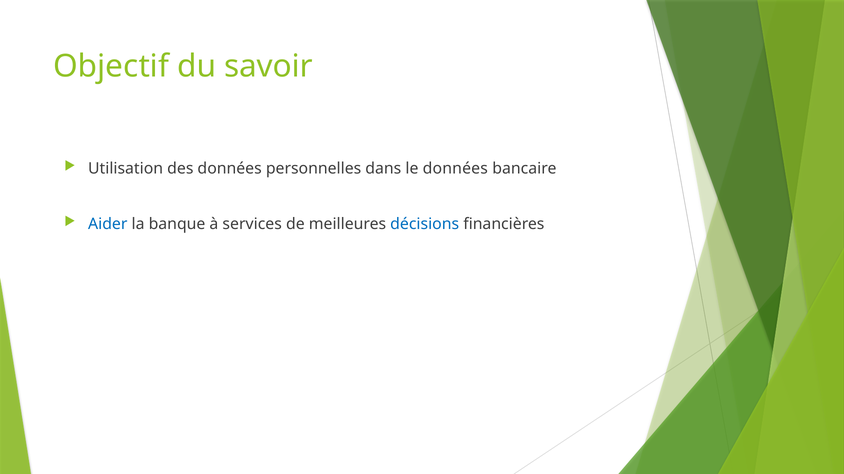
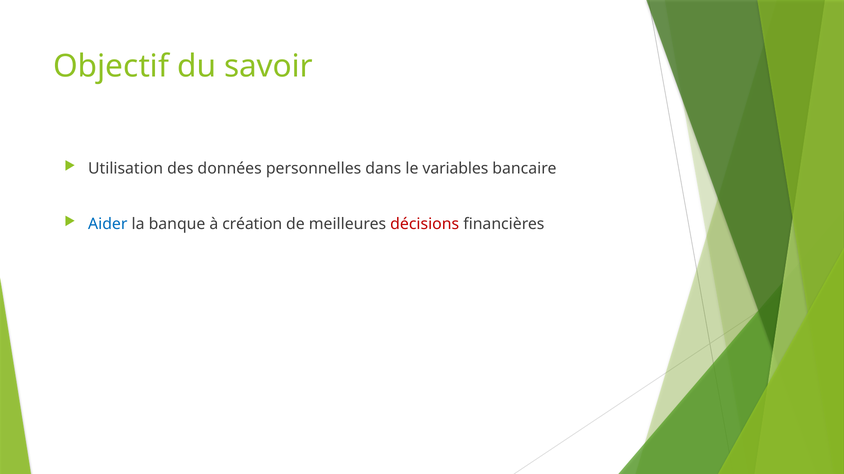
le données: données -> variables (455, 169)
services: services -> création (252, 224)
décisions colour: blue -> red (425, 224)
